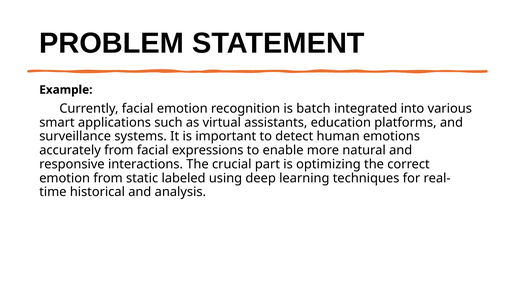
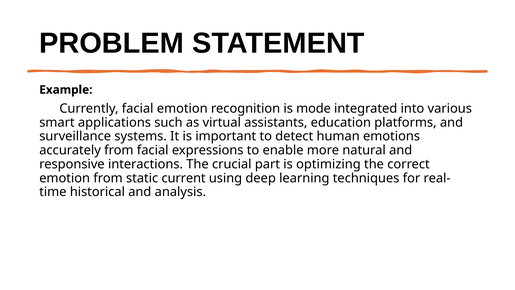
batch: batch -> mode (314, 108)
labeled: labeled -> current (184, 178)
